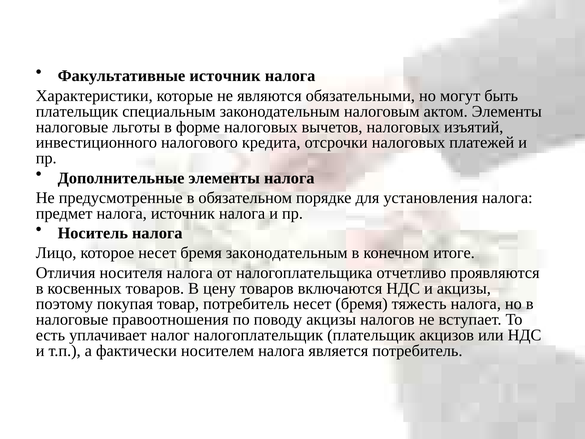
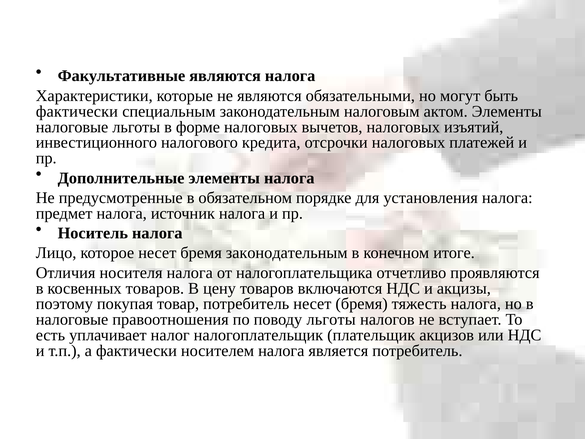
Факультативные источник: источник -> являются (225, 76)
плательщик: плательщик -> фактически (77, 111)
поводу акцизы: акцизы -> льготы (331, 319)
